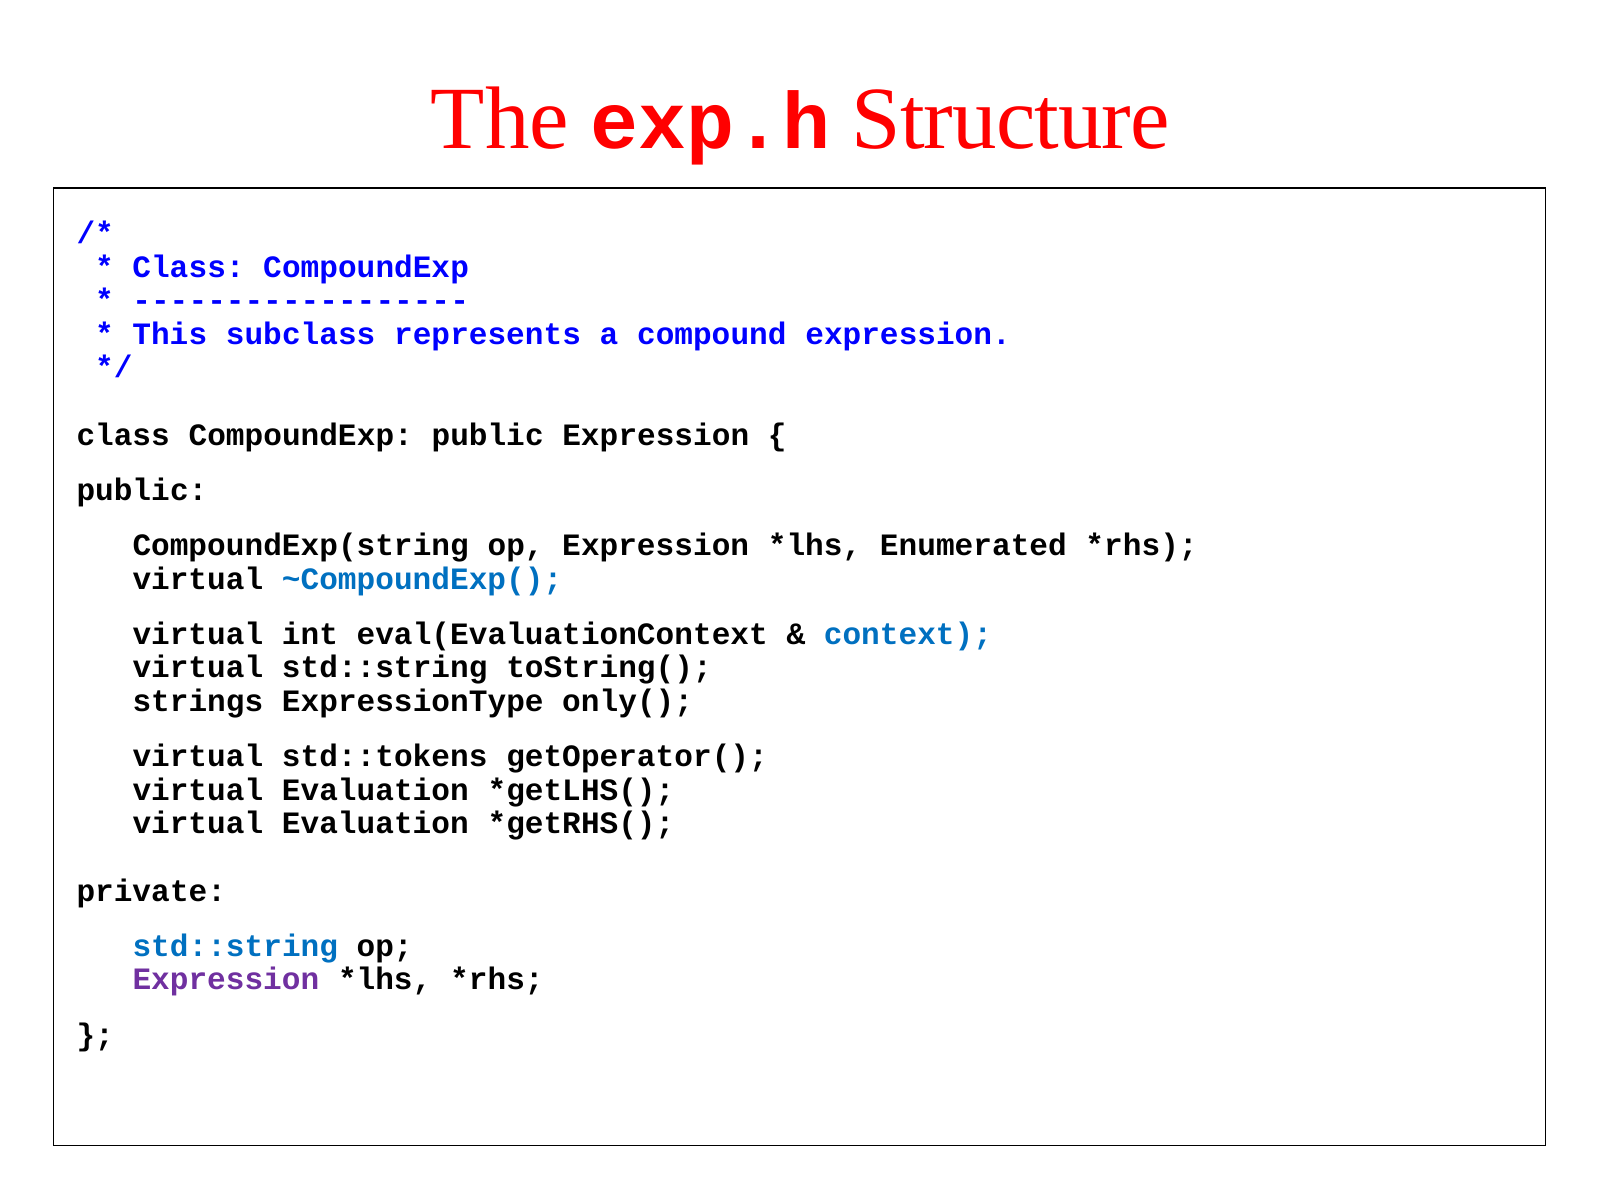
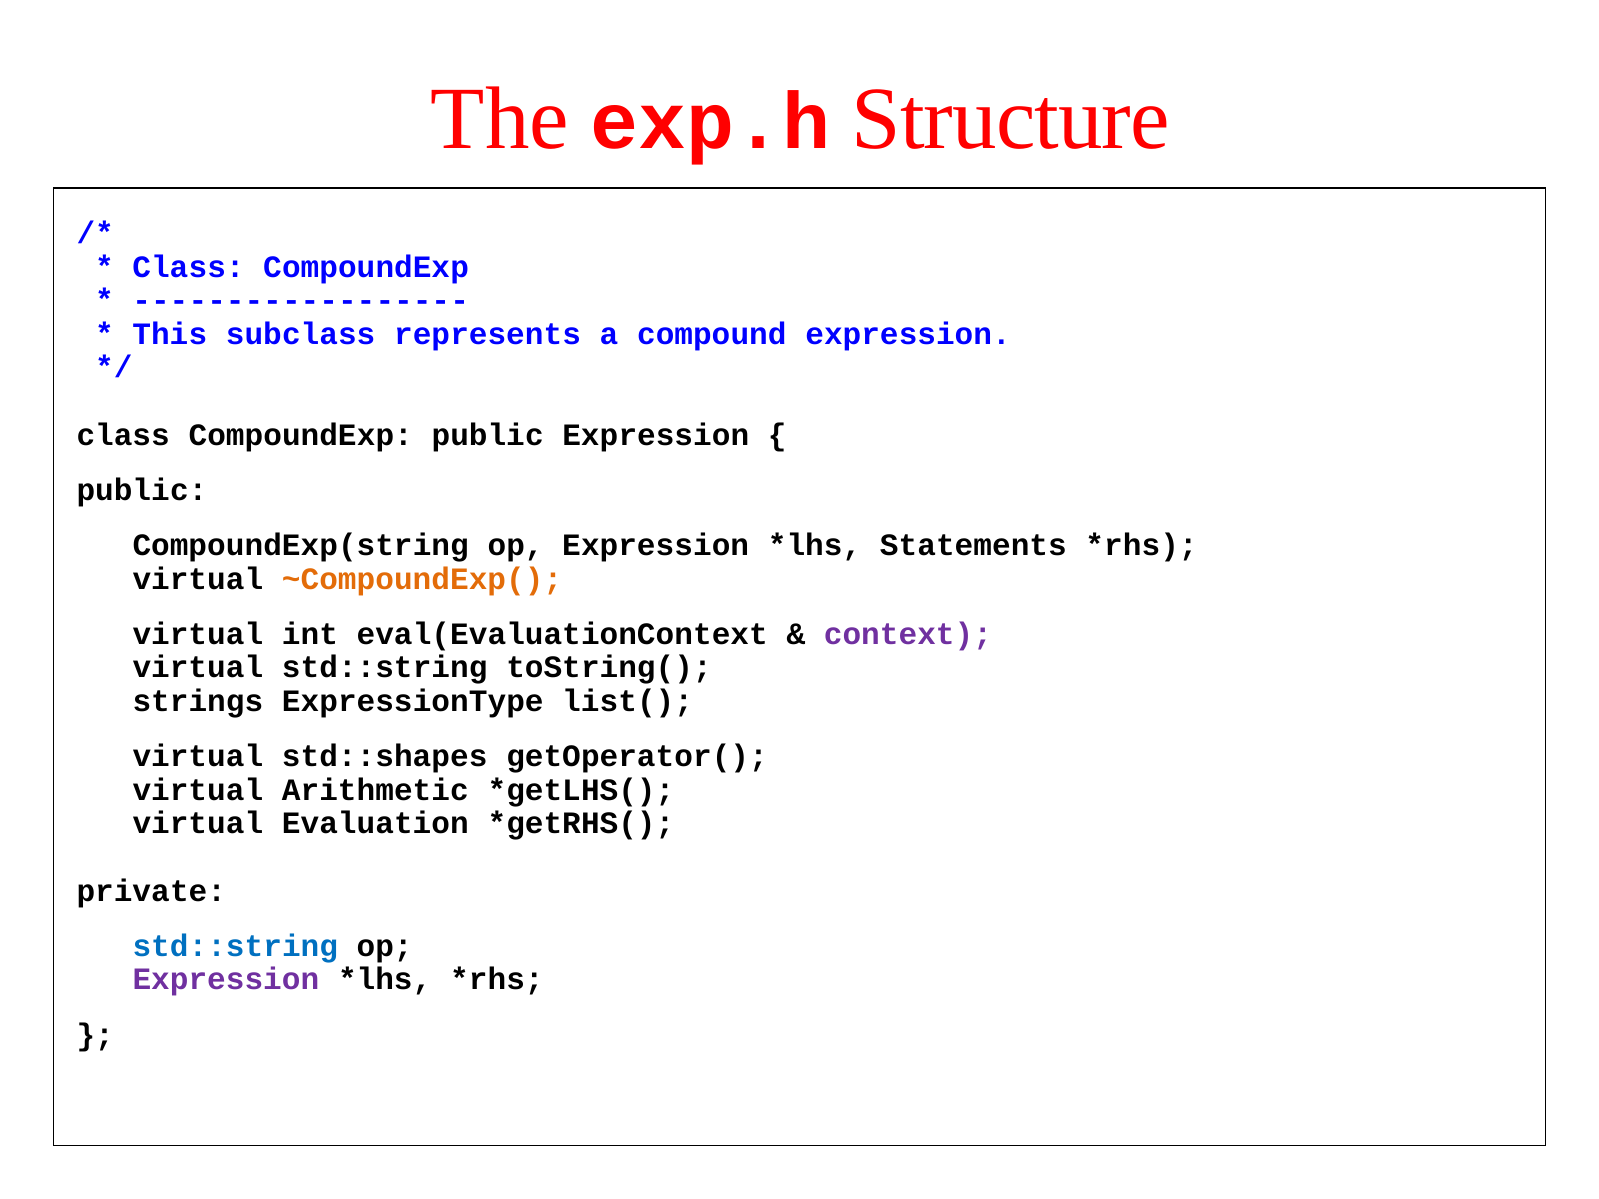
Enumerated: Enumerated -> Statements (973, 545)
~CompoundExp( colour: blue -> orange (422, 579)
context colour: blue -> purple (908, 634)
only(: only( -> list( (628, 701)
std::tokens: std::tokens -> std::shapes (385, 757)
Evaluation: Evaluation -> Arithmetic (375, 790)
